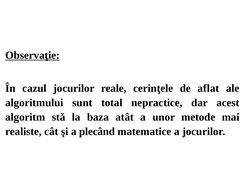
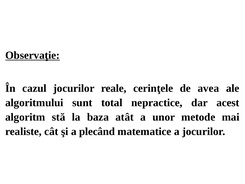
aflat: aflat -> avea (208, 88)
